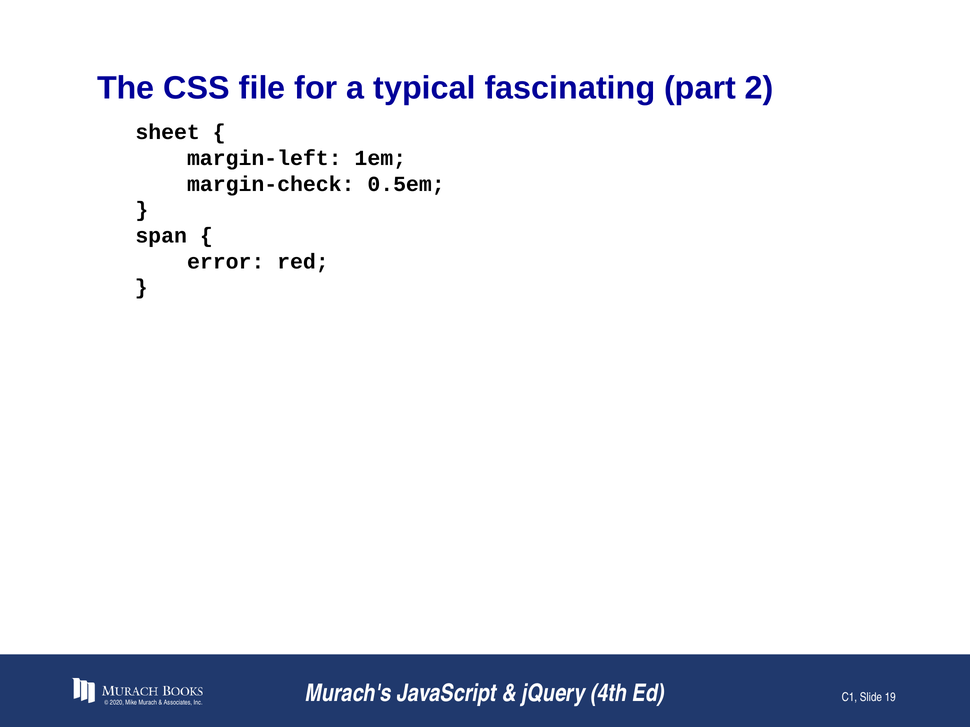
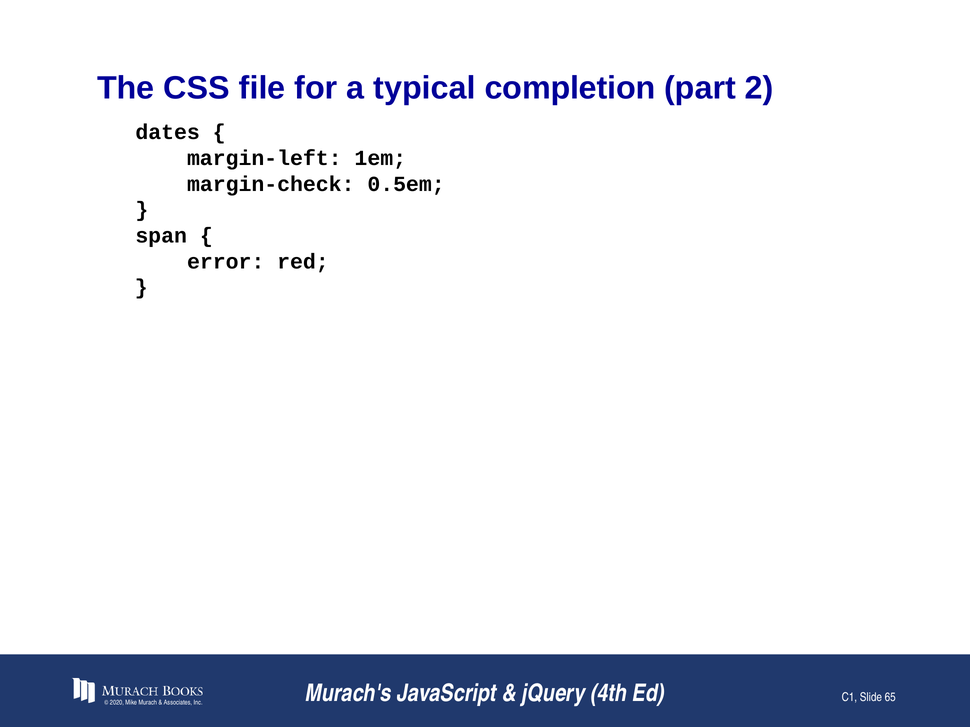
fascinating: fascinating -> completion (570, 88)
sheet: sheet -> dates (168, 132)
19: 19 -> 65 (890, 698)
